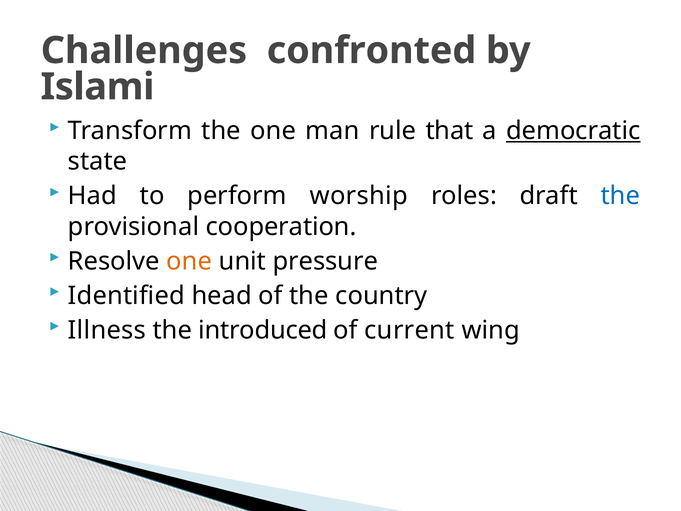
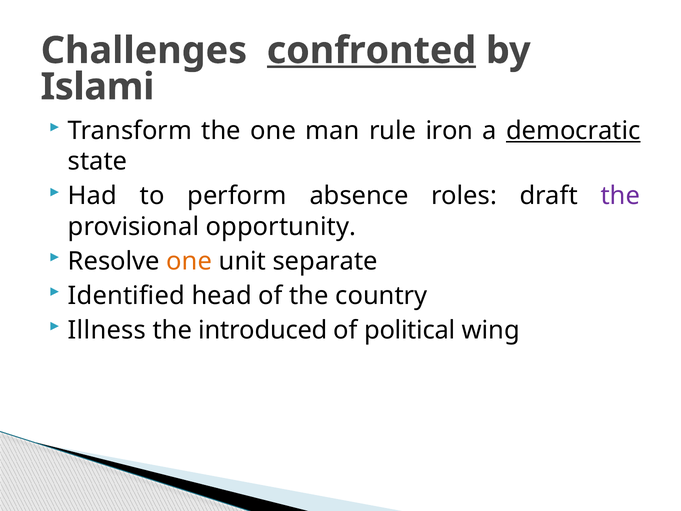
confronted underline: none -> present (372, 51)
that: that -> iron (449, 131)
worship: worship -> absence (359, 196)
the colour: blue -> purple (620, 196)
cooperation: cooperation -> opportunity (281, 227)
pressure: pressure -> separate (325, 261)
current: current -> political (410, 330)
